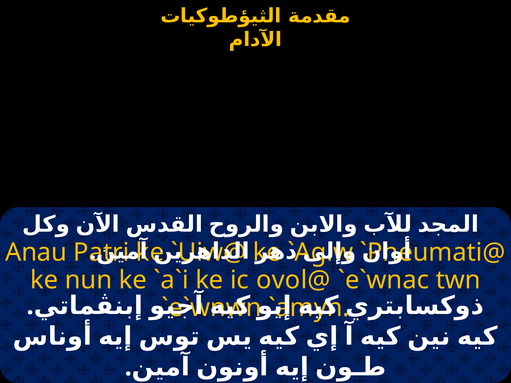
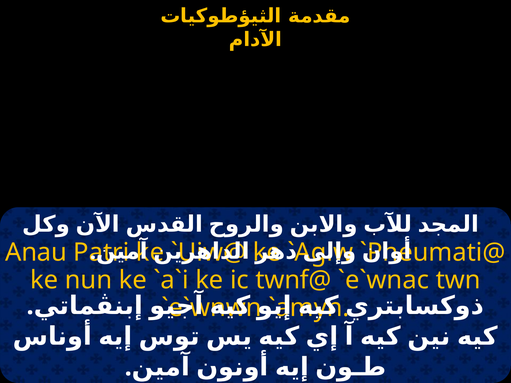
ovol@: ovol@ -> twnf@ (293, 280)
